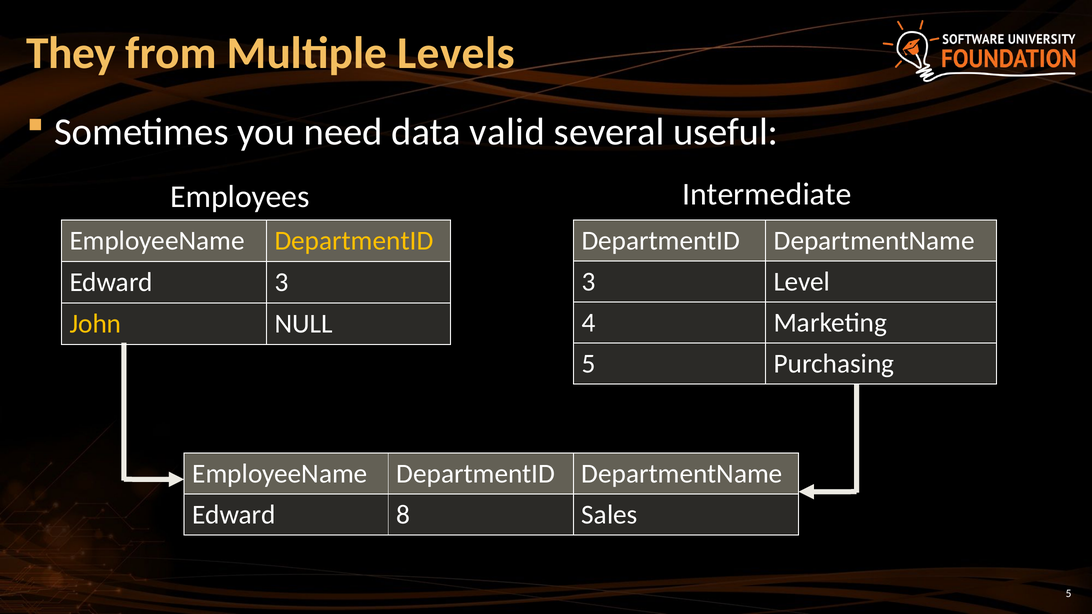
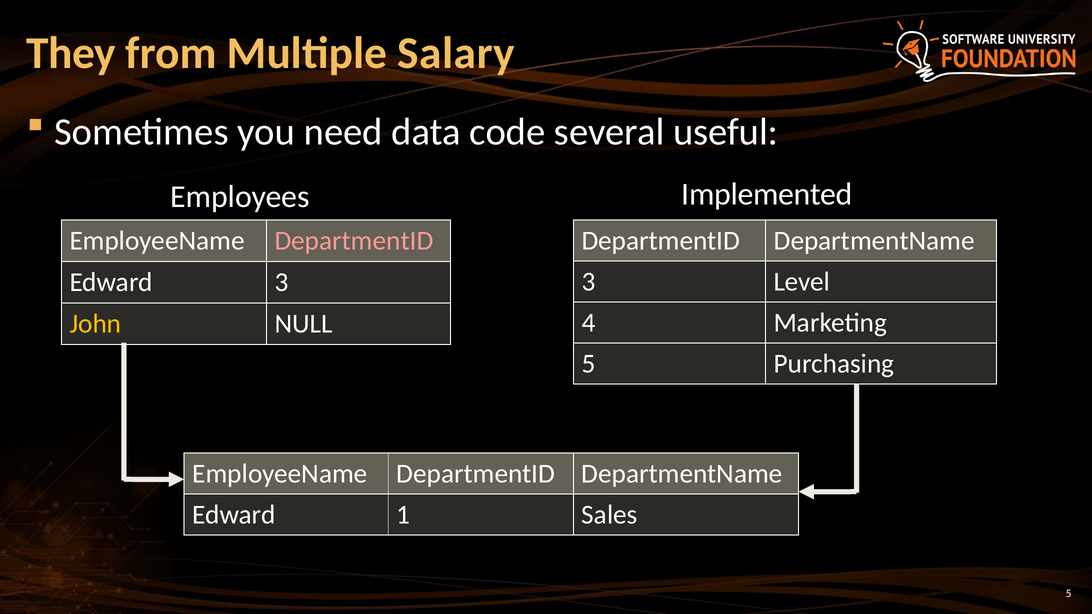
Levels: Levels -> Salary (456, 53)
valid: valid -> code (507, 132)
Intermediate: Intermediate -> Implemented (767, 194)
DepartmentID colour: yellow -> pink (354, 241)
8: 8 -> 1 (403, 515)
